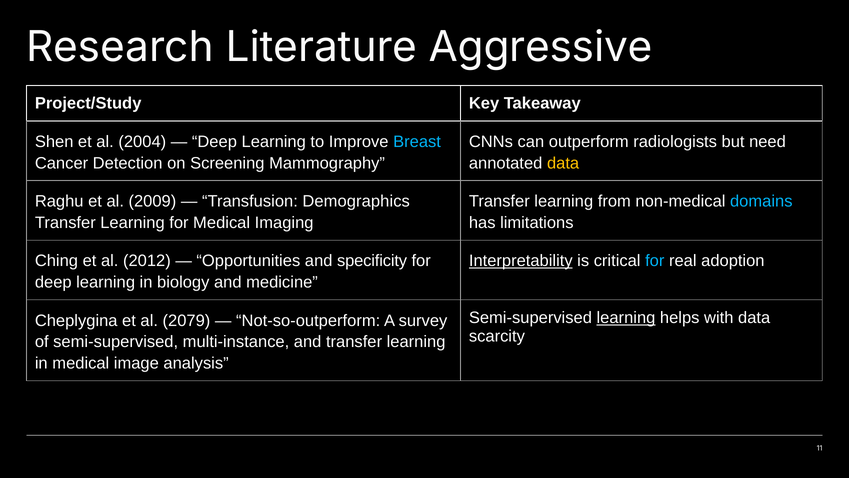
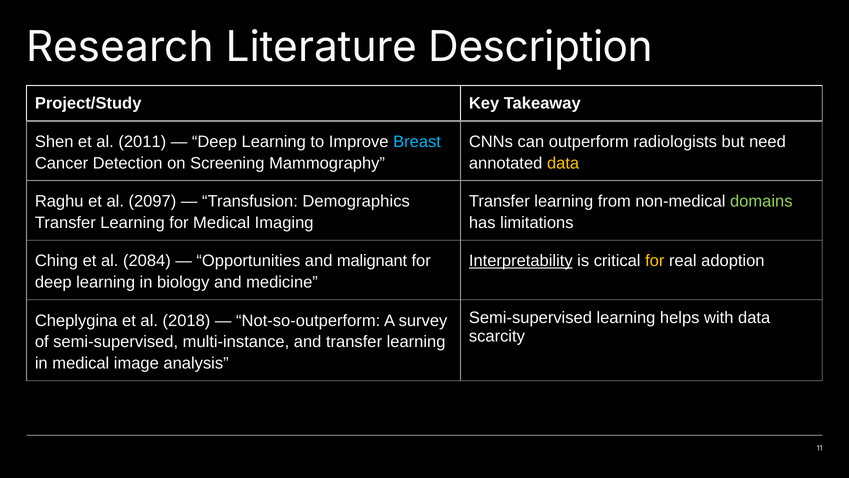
Aggressive: Aggressive -> Description (541, 47)
2004: 2004 -> 2011 (142, 142)
2009: 2009 -> 2097 (152, 201)
domains colour: light blue -> light green (761, 201)
2012: 2012 -> 2084 (147, 261)
specificity: specificity -> malignant (372, 261)
for colour: light blue -> yellow (655, 261)
learning underline: present -> none (626, 318)
2079: 2079 -> 2018 (186, 320)
